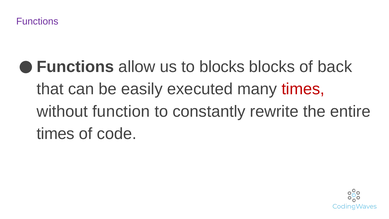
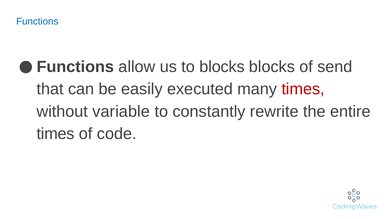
Functions colour: purple -> blue (37, 21)
back: back -> send (335, 67)
function: function -> variable (121, 111)
